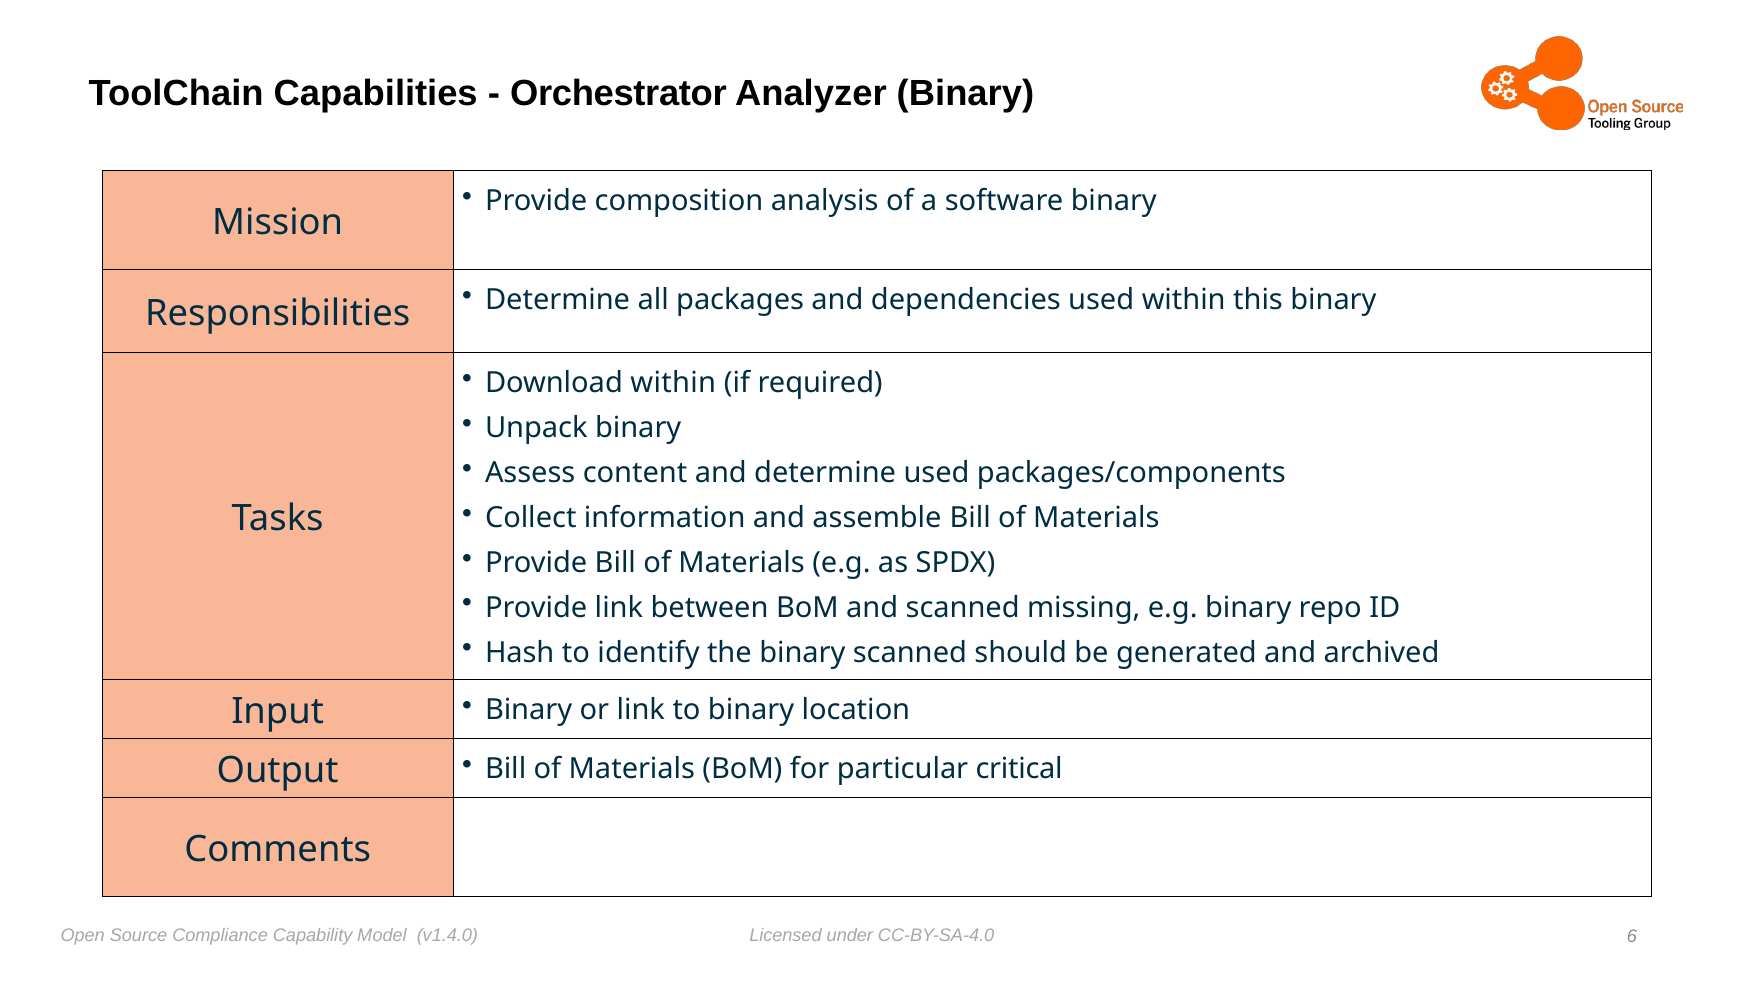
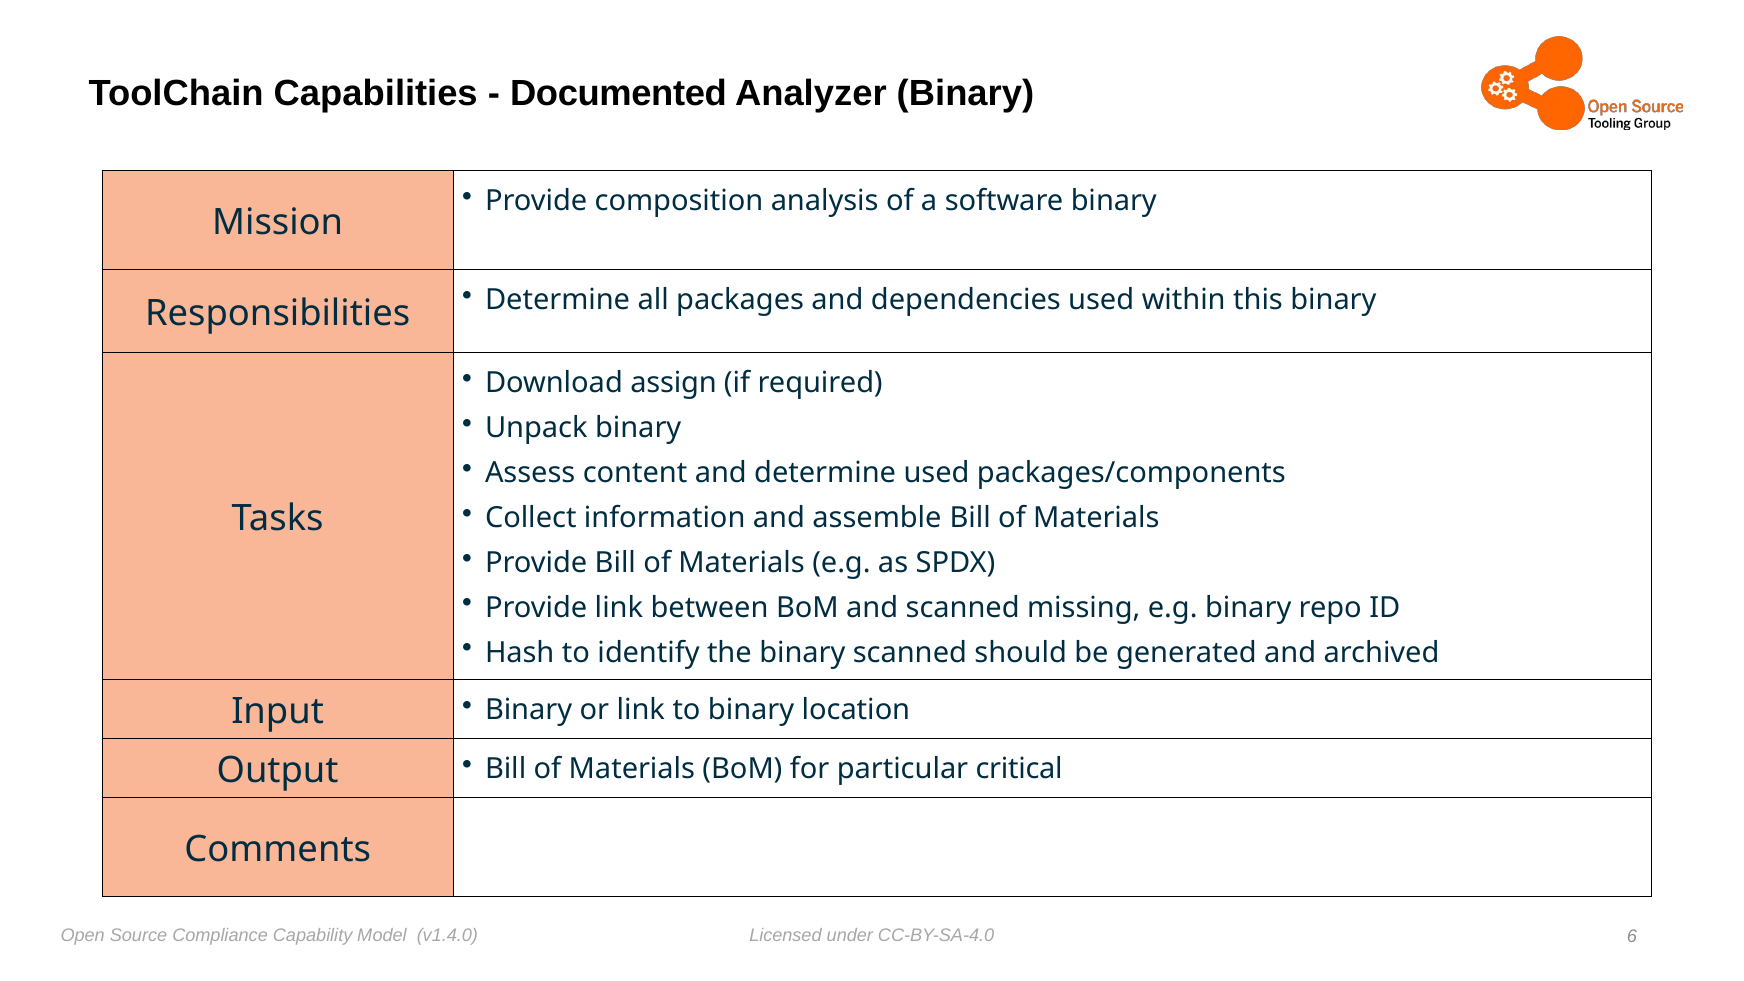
Orchestrator: Orchestrator -> Documented (618, 94)
Download within: within -> assign (674, 383)
